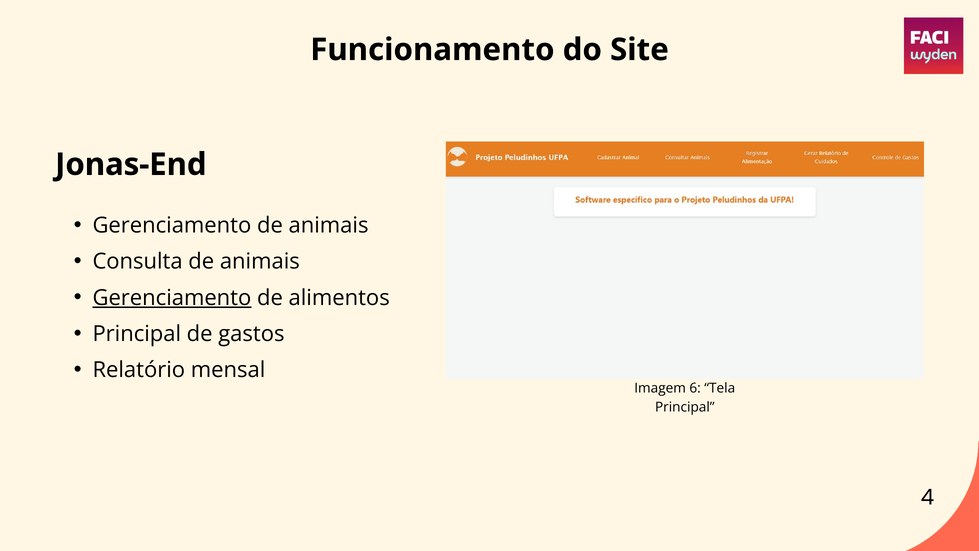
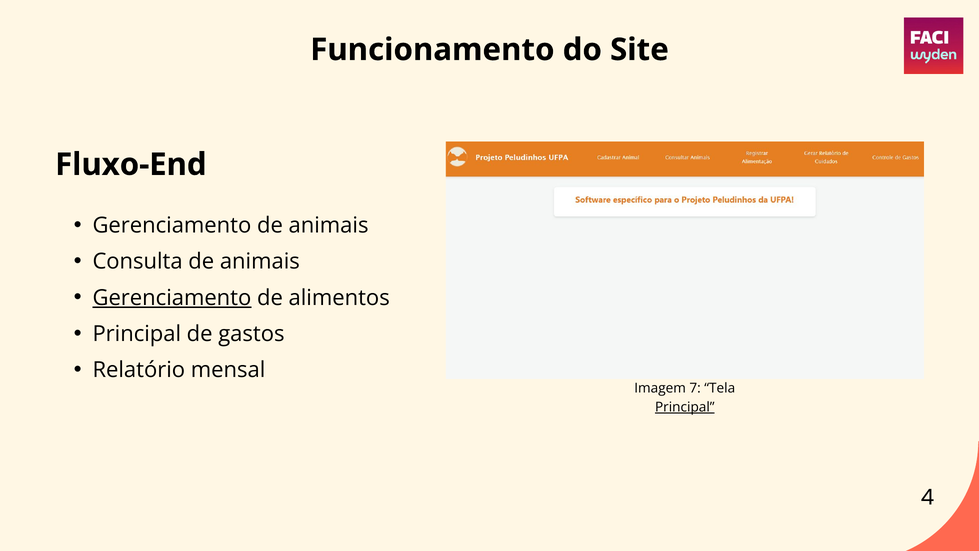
Jonas-End: Jonas-End -> Fluxo-End (131, 164)
6: 6 -> 7 (695, 388)
Principal underline: none -> present (685, 407)
